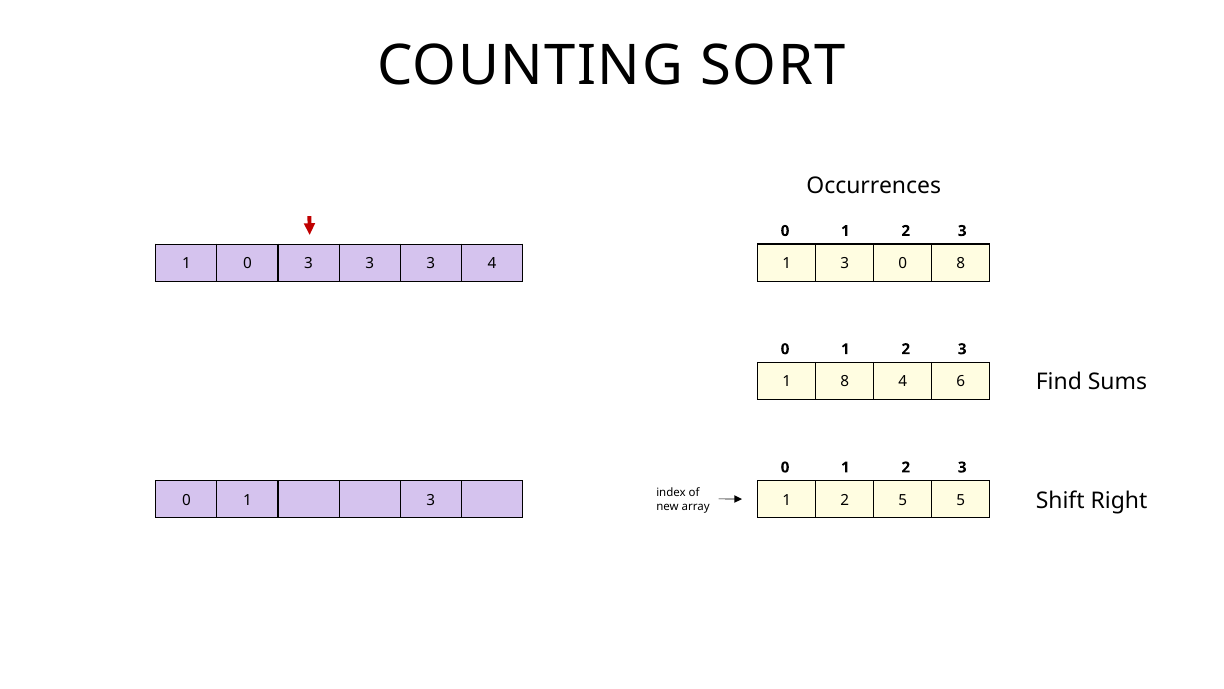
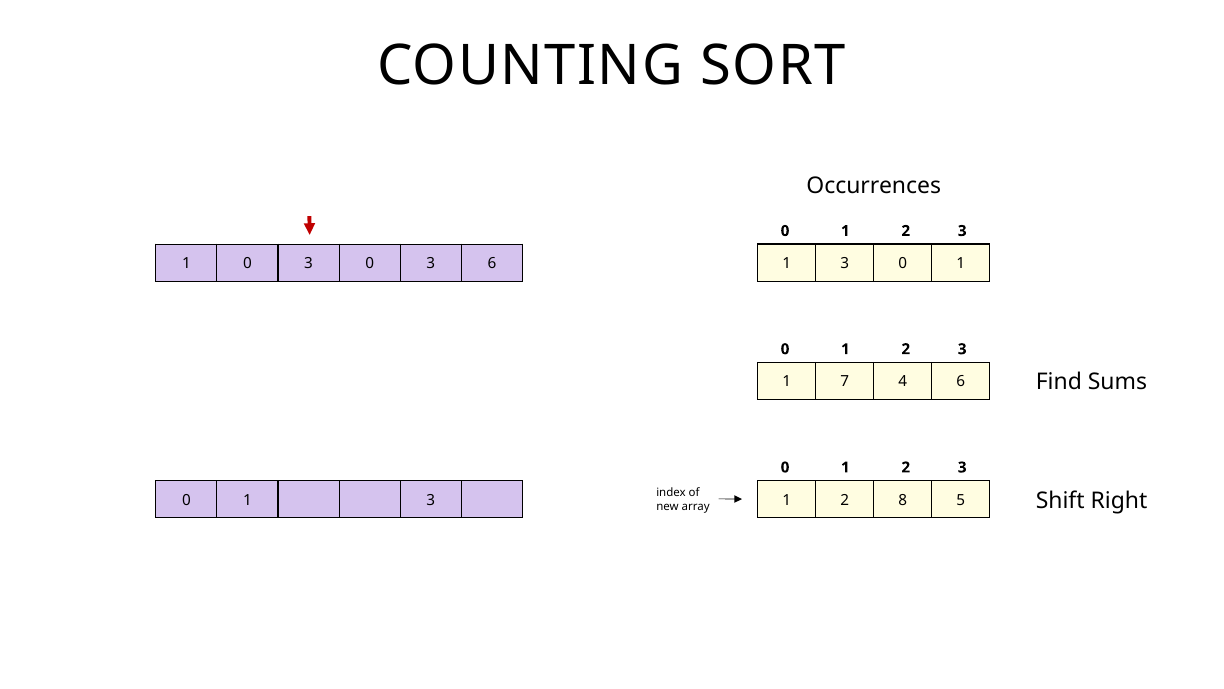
0 3 3: 3 -> 0 (370, 263)
3 4: 4 -> 6 (492, 263)
3 0 8: 8 -> 1 (961, 263)
1 8: 8 -> 7 (845, 382)
2 5: 5 -> 8 (903, 500)
